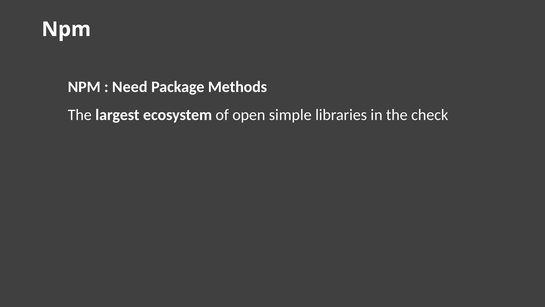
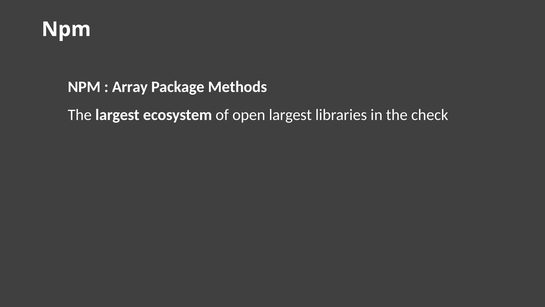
Need: Need -> Array (130, 87)
open simple: simple -> largest (290, 115)
